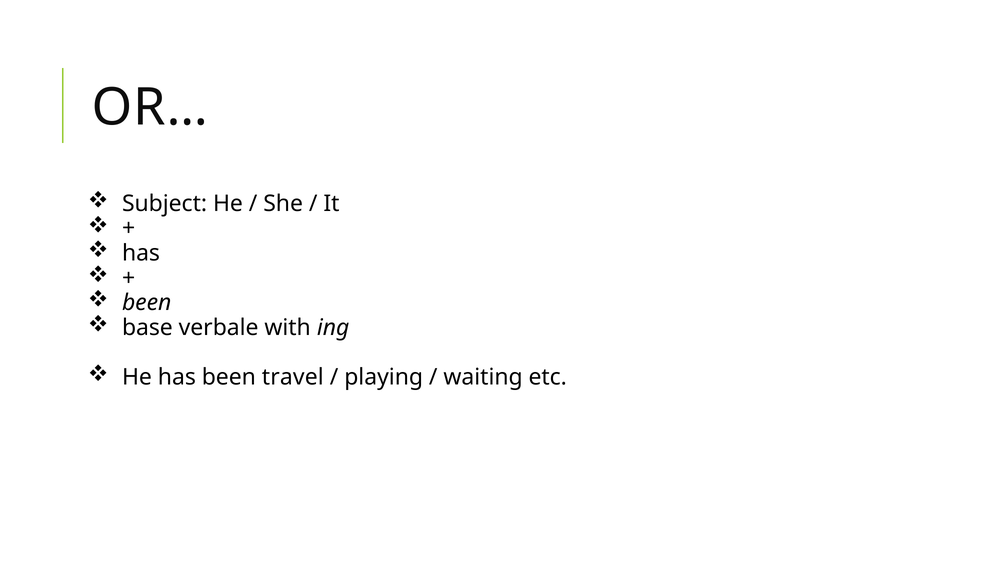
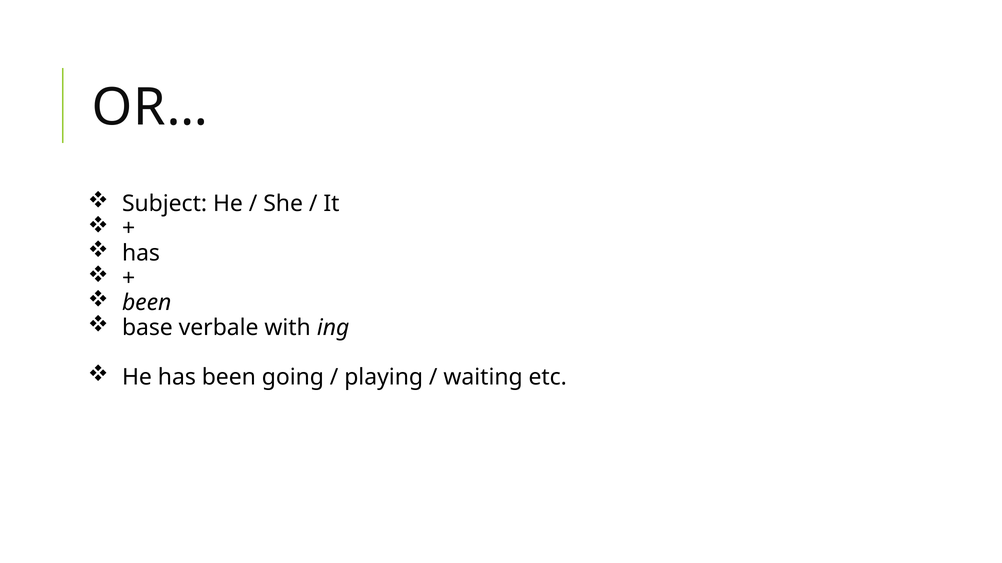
travel: travel -> going (293, 377)
